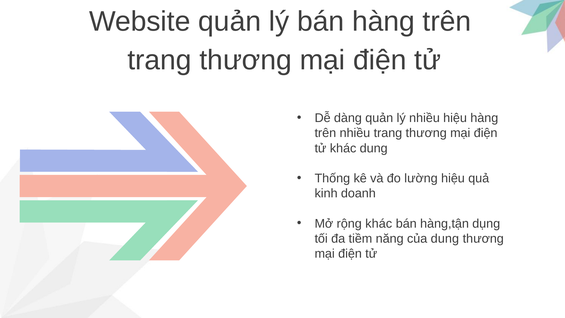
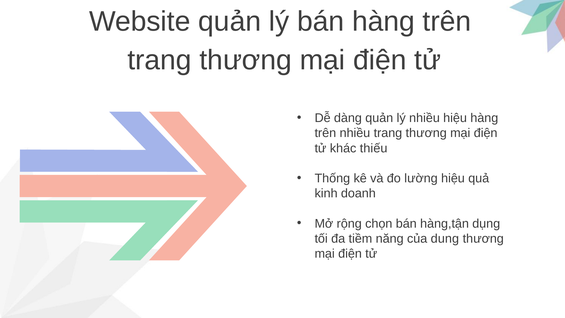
khác dung: dung -> thiếu (374, 148)
rộng khác: khác -> chọn (379, 223)
